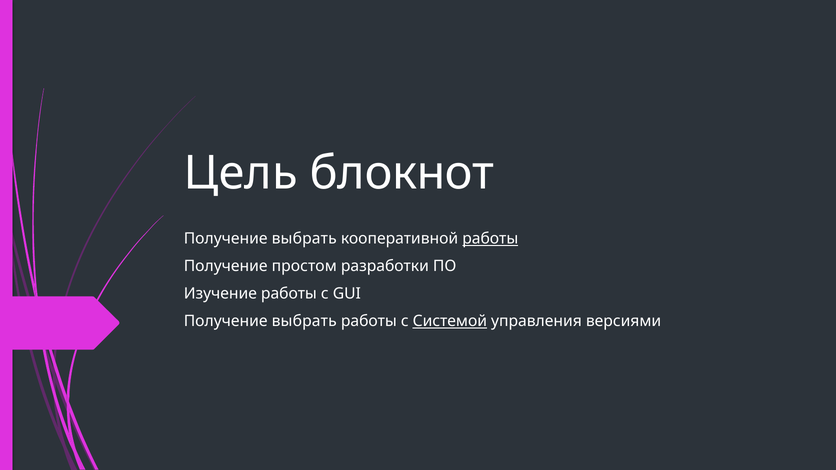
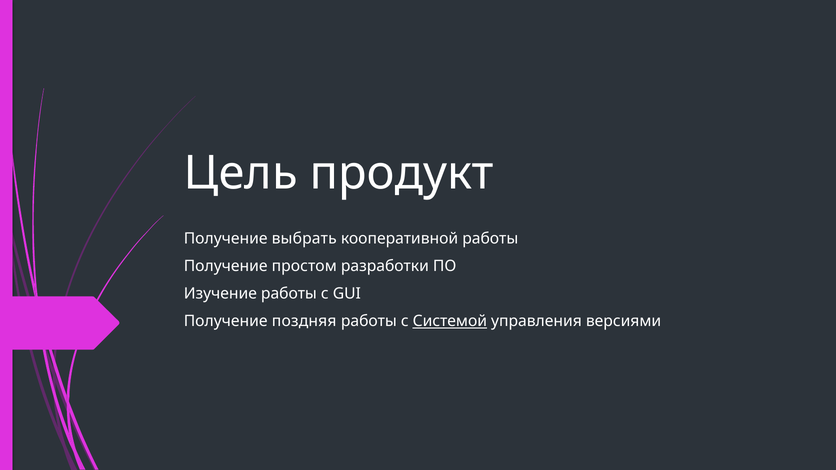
блокнот: блокнот -> продукт (402, 174)
работы underline: present -> none (490, 239)
выбрать: выбрать -> поздняя (304, 321)
